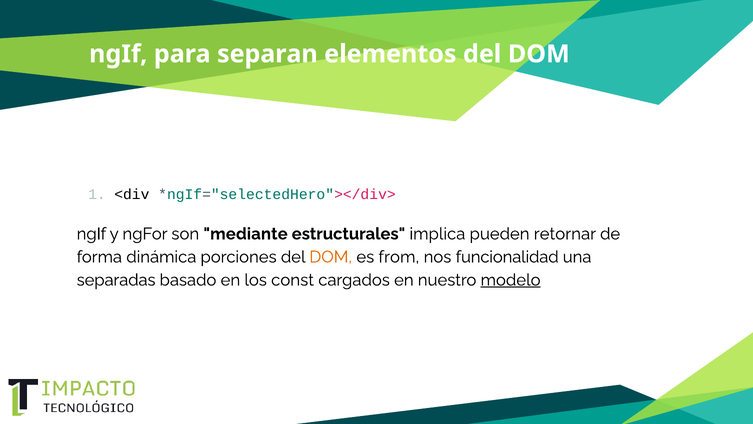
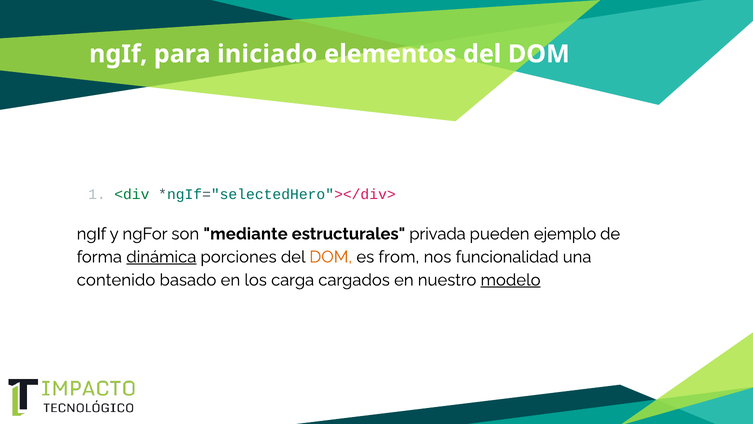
separan: separan -> iniciado (267, 54)
<div colour: black -> green (132, 194)
implica: implica -> privada (437, 234)
retornar: retornar -> ejemplo (565, 234)
dinámica underline: none -> present (161, 257)
separadas: separadas -> contenido (116, 280)
const: const -> carga (293, 280)
